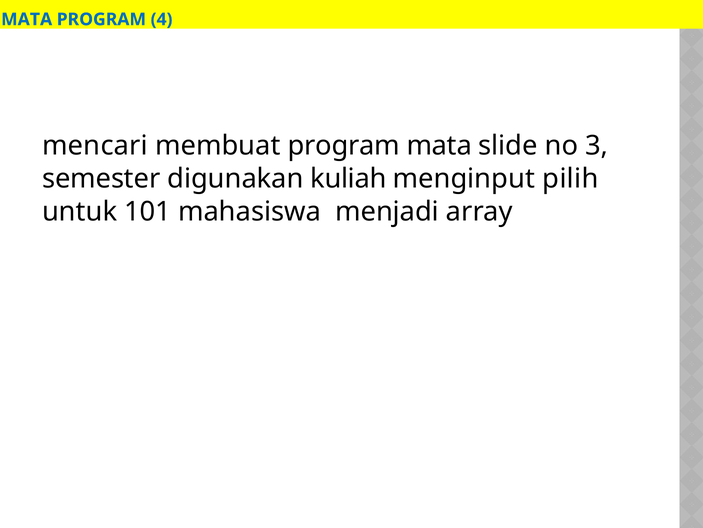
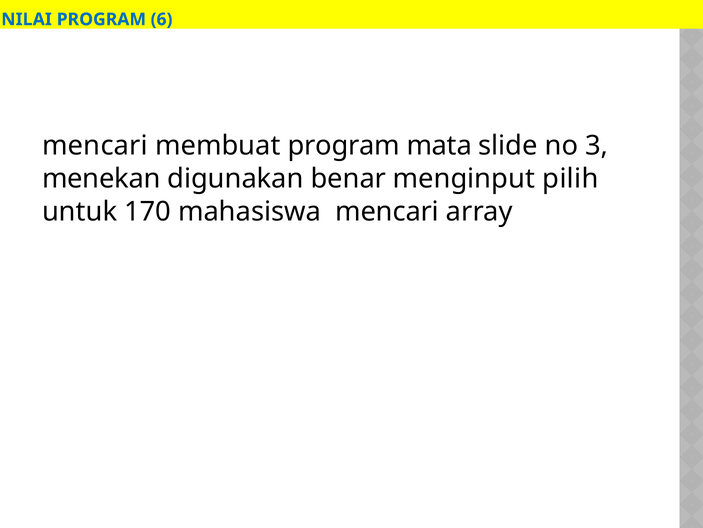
MATA: MATA -> NILAI (27, 19)
4: 4 -> 6 (162, 19)
semester: semester -> menekan (101, 178)
kuliah: kuliah -> benar (348, 178)
101: 101 -> 170 (148, 211)
mahasiswa menjadi: menjadi -> mencari (387, 211)
